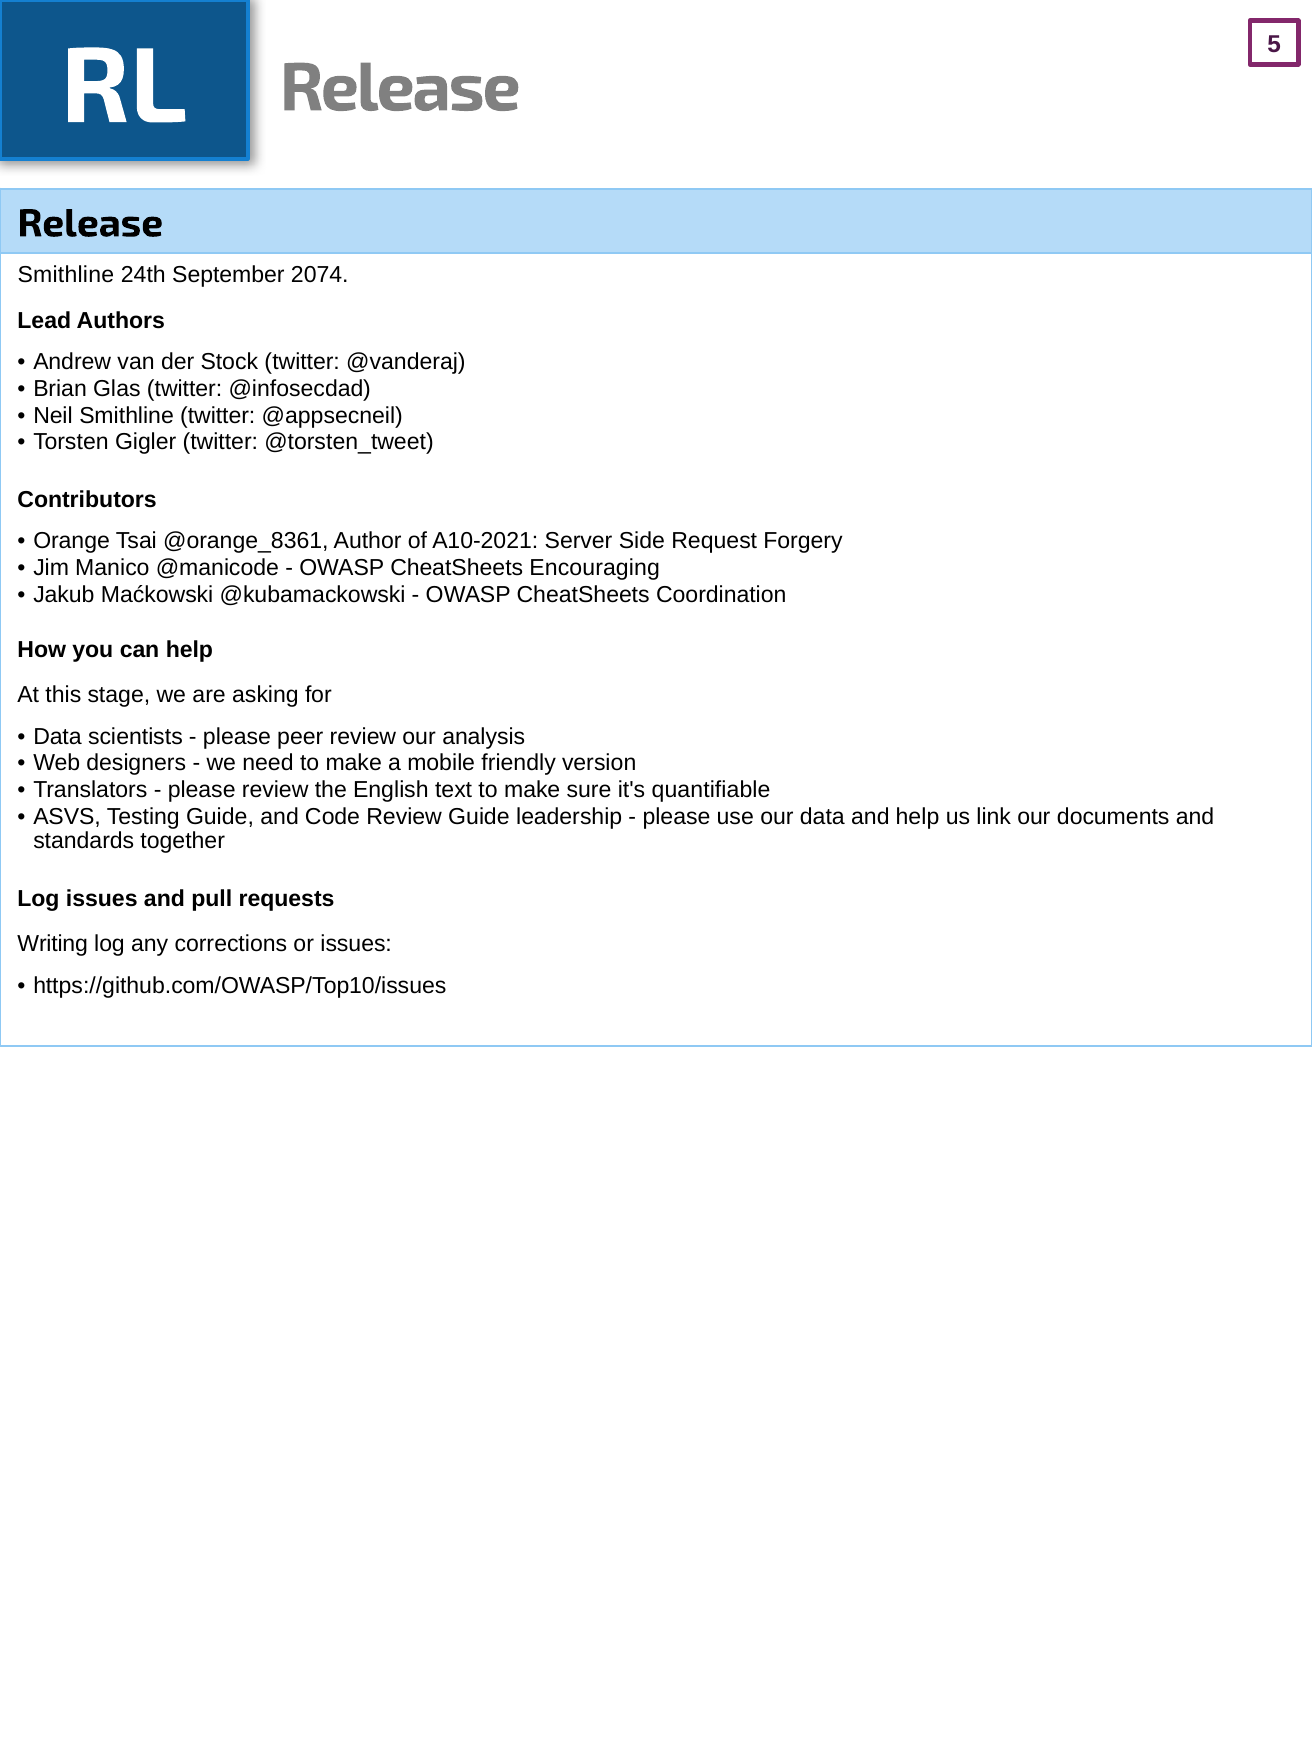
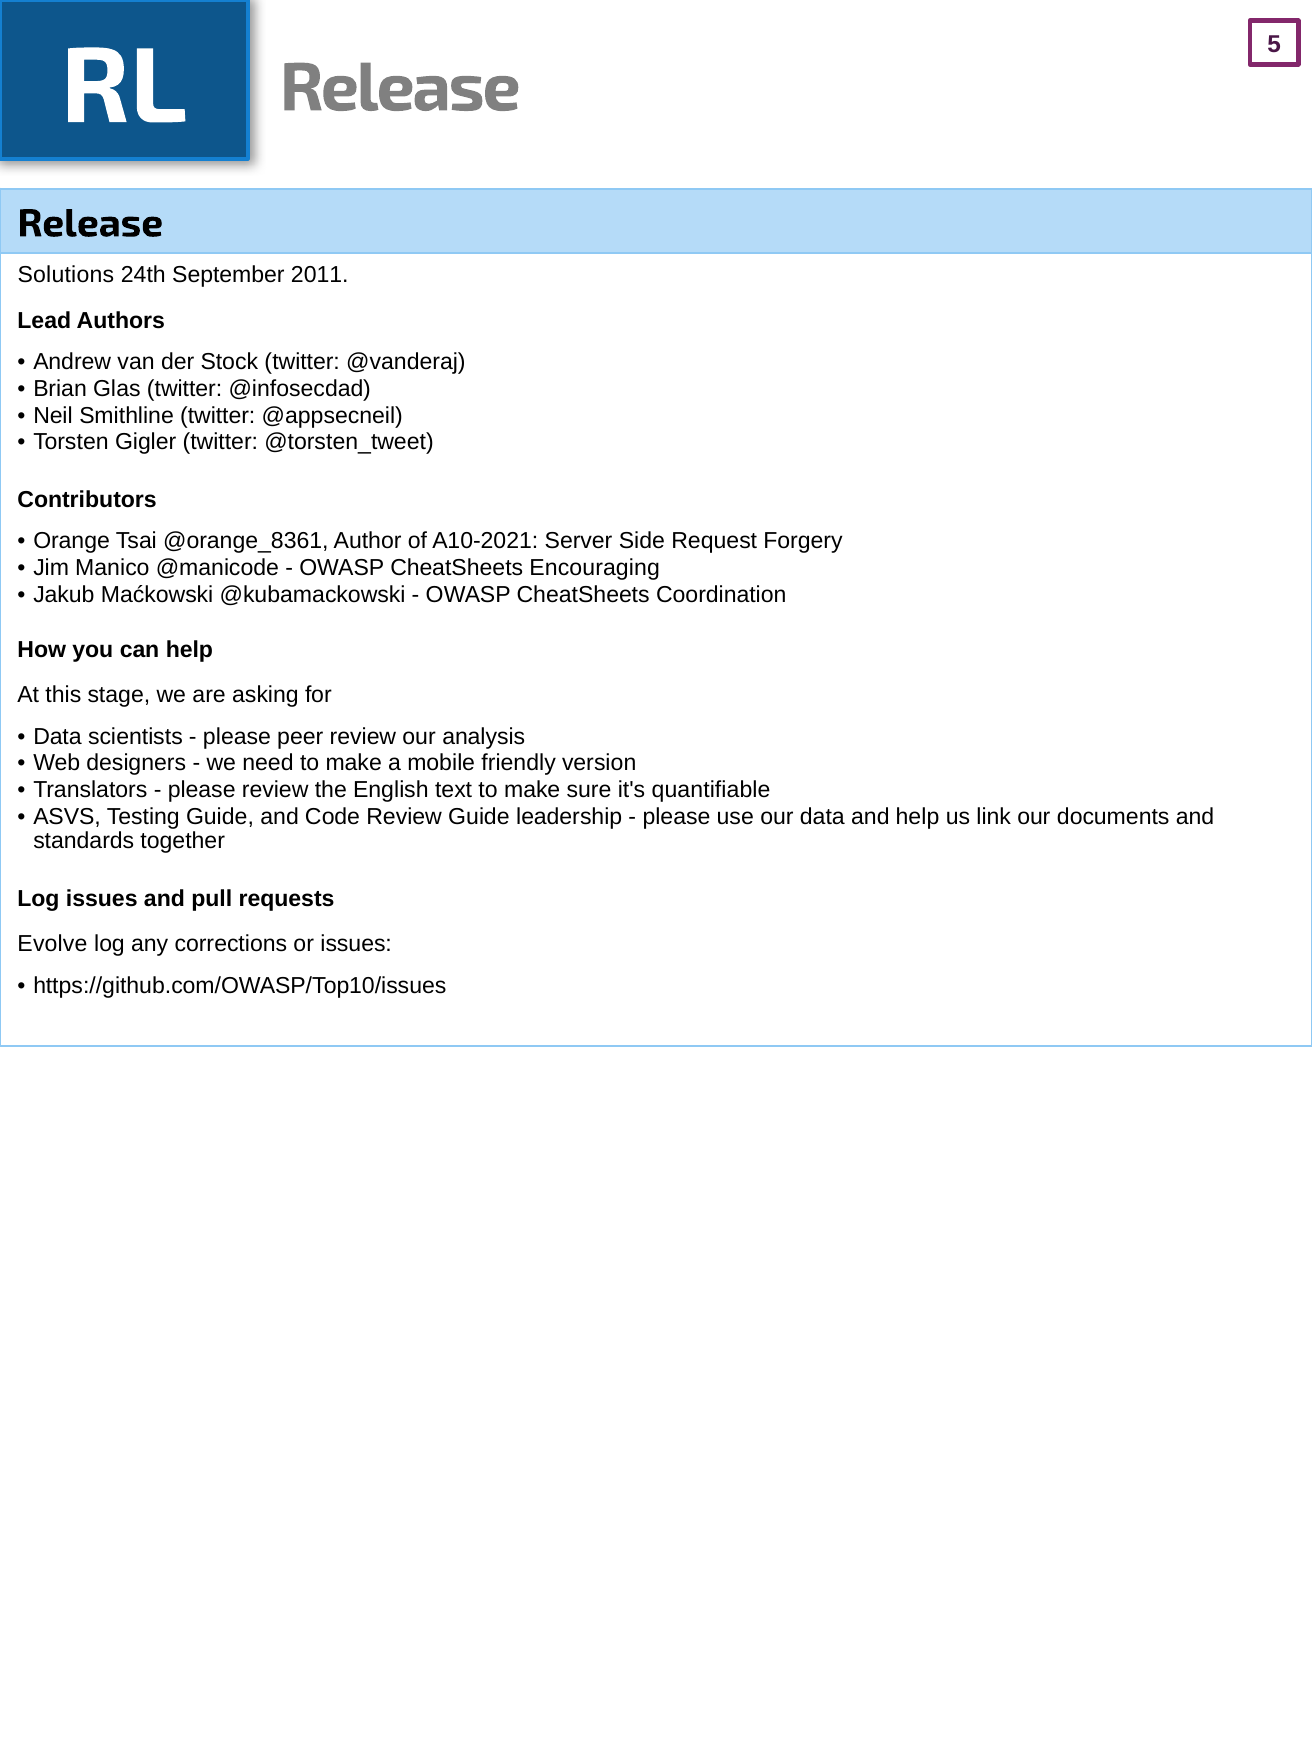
Smithline: Smithline -> Solutions (66, 275)
2074: 2074 -> 2011 (320, 275)
Writing: Writing -> Evolve (53, 944)
